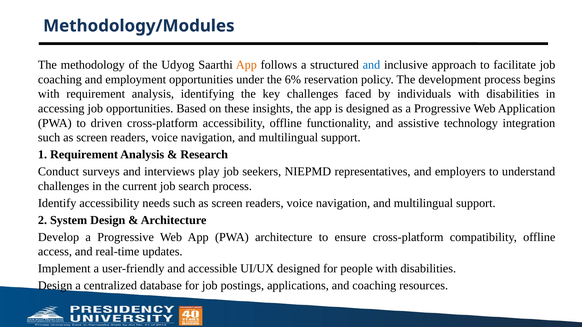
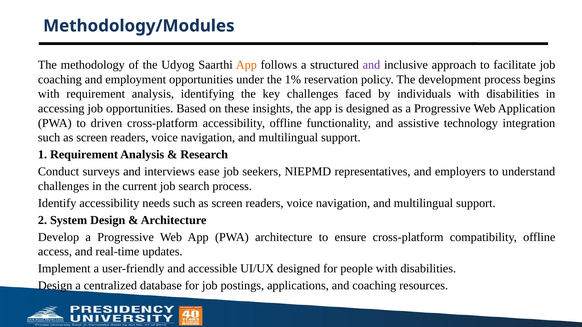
and colour: blue -> purple (371, 65)
6%: 6% -> 1% (293, 79)
play: play -> ease (209, 172)
